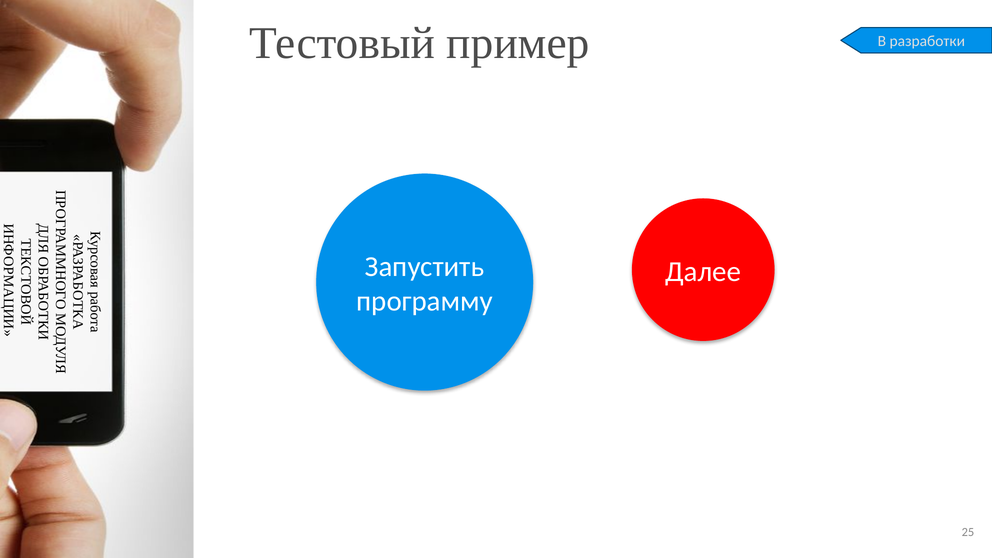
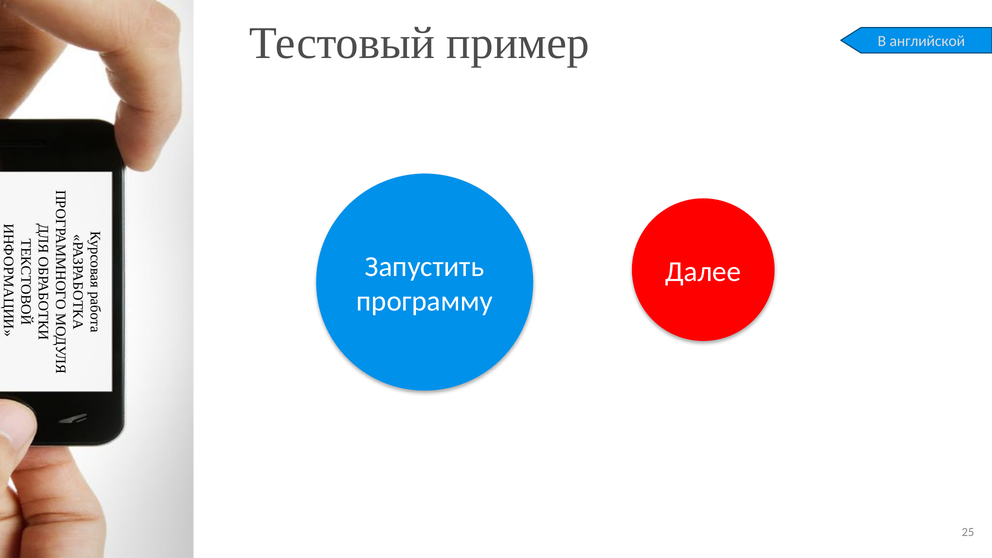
разработки: разработки -> английской (927, 41)
